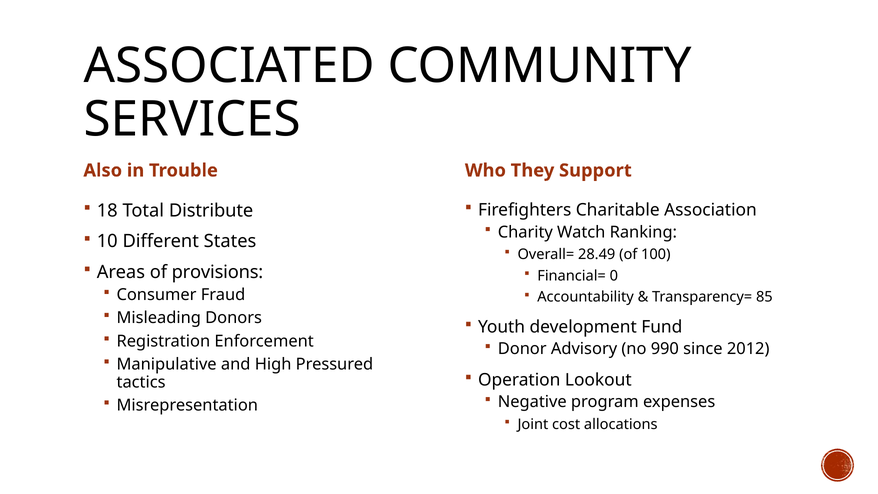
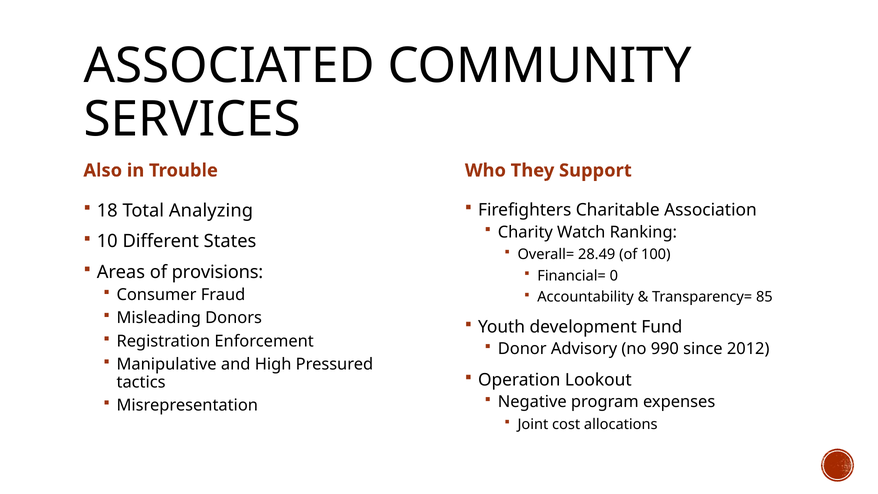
Distribute: Distribute -> Analyzing (211, 211)
